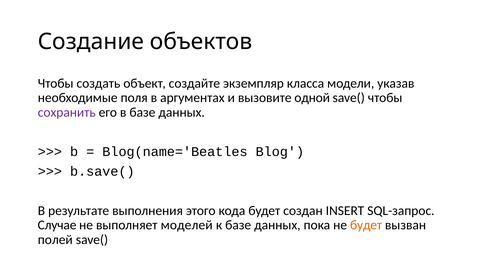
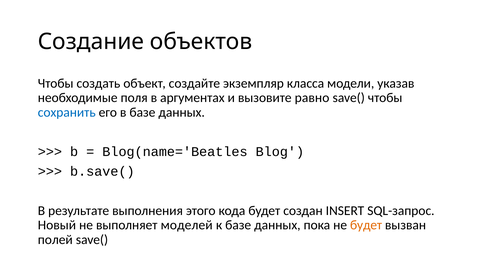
одной: одной -> равно (312, 98)
сохранить colour: purple -> blue (67, 112)
Случае: Случае -> Новый (57, 225)
